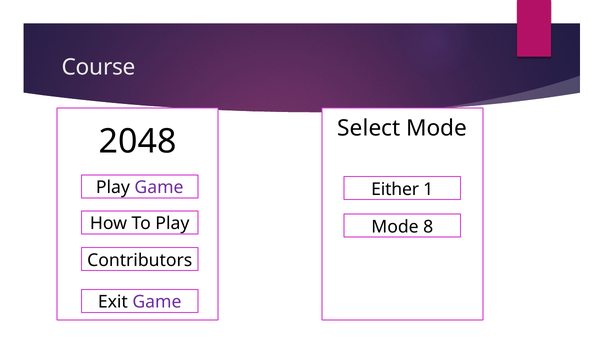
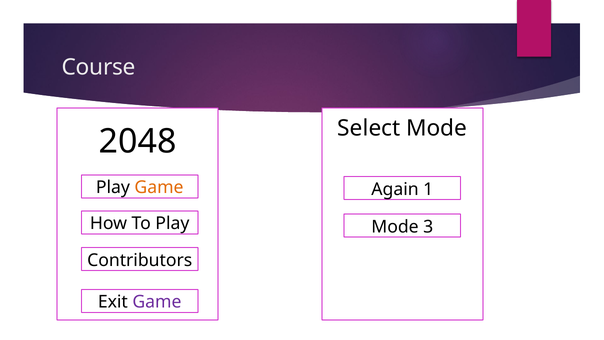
Game colour: purple -> orange (159, 188)
Either: Either -> Again (395, 189)
8: 8 -> 3 (428, 227)
